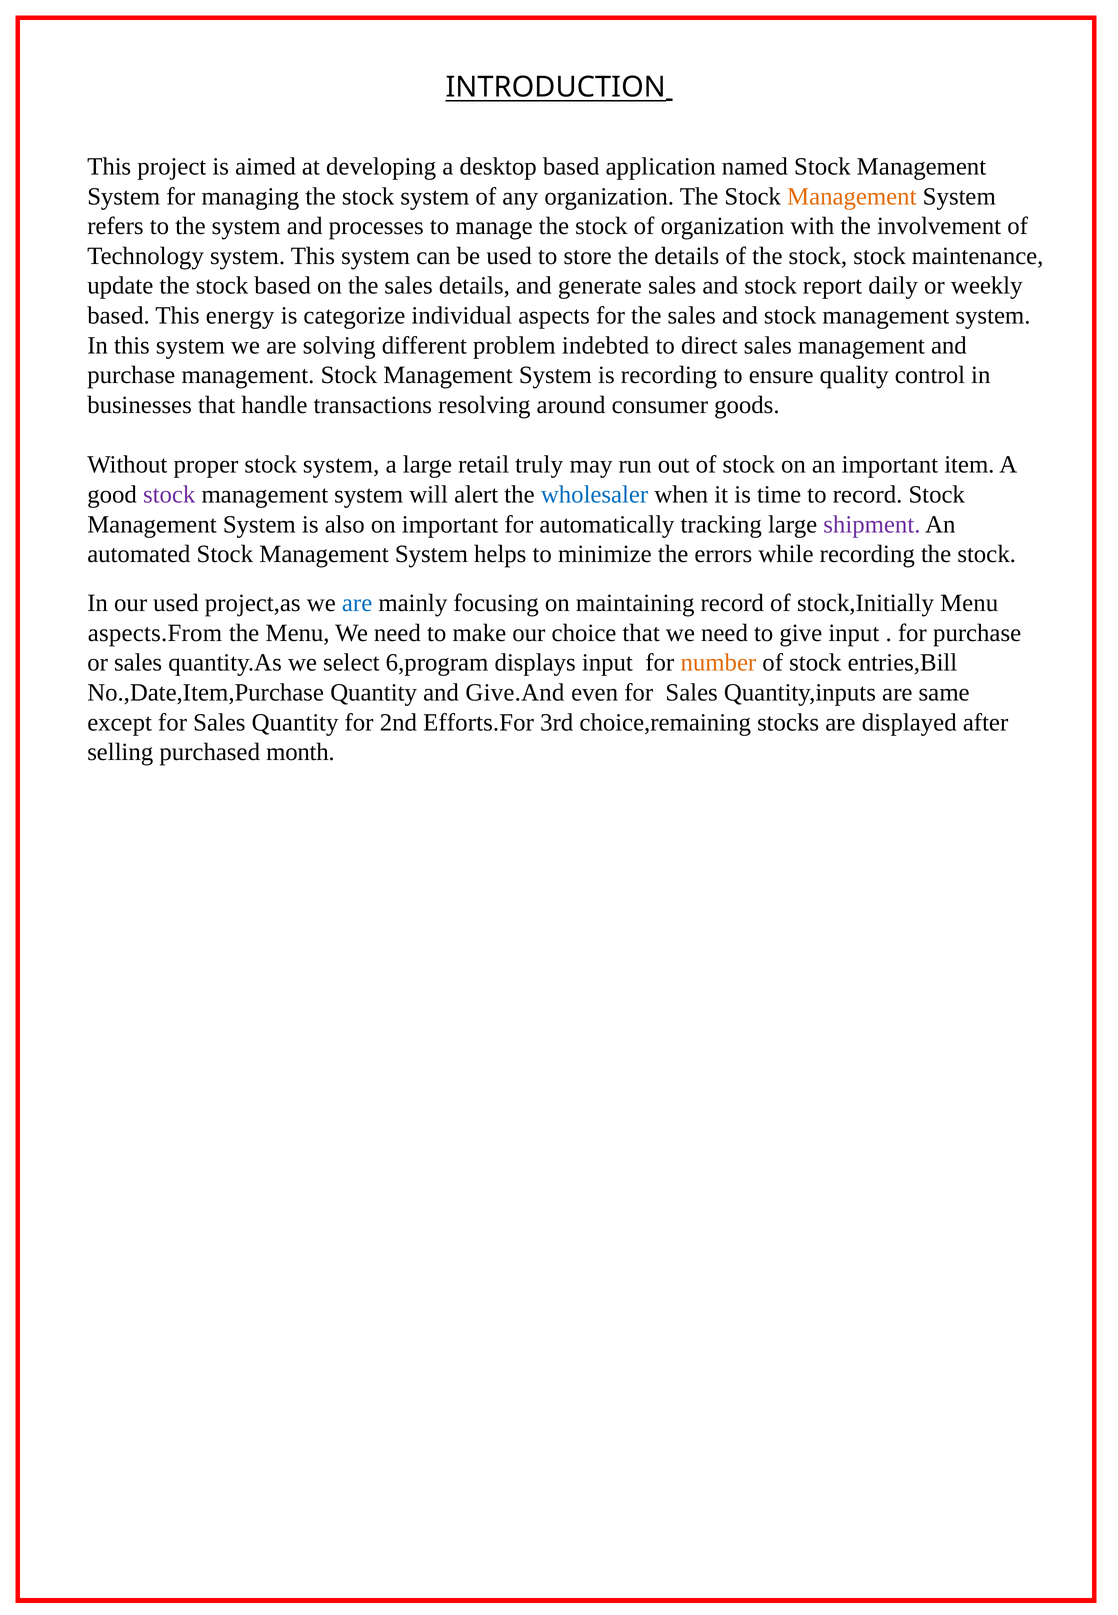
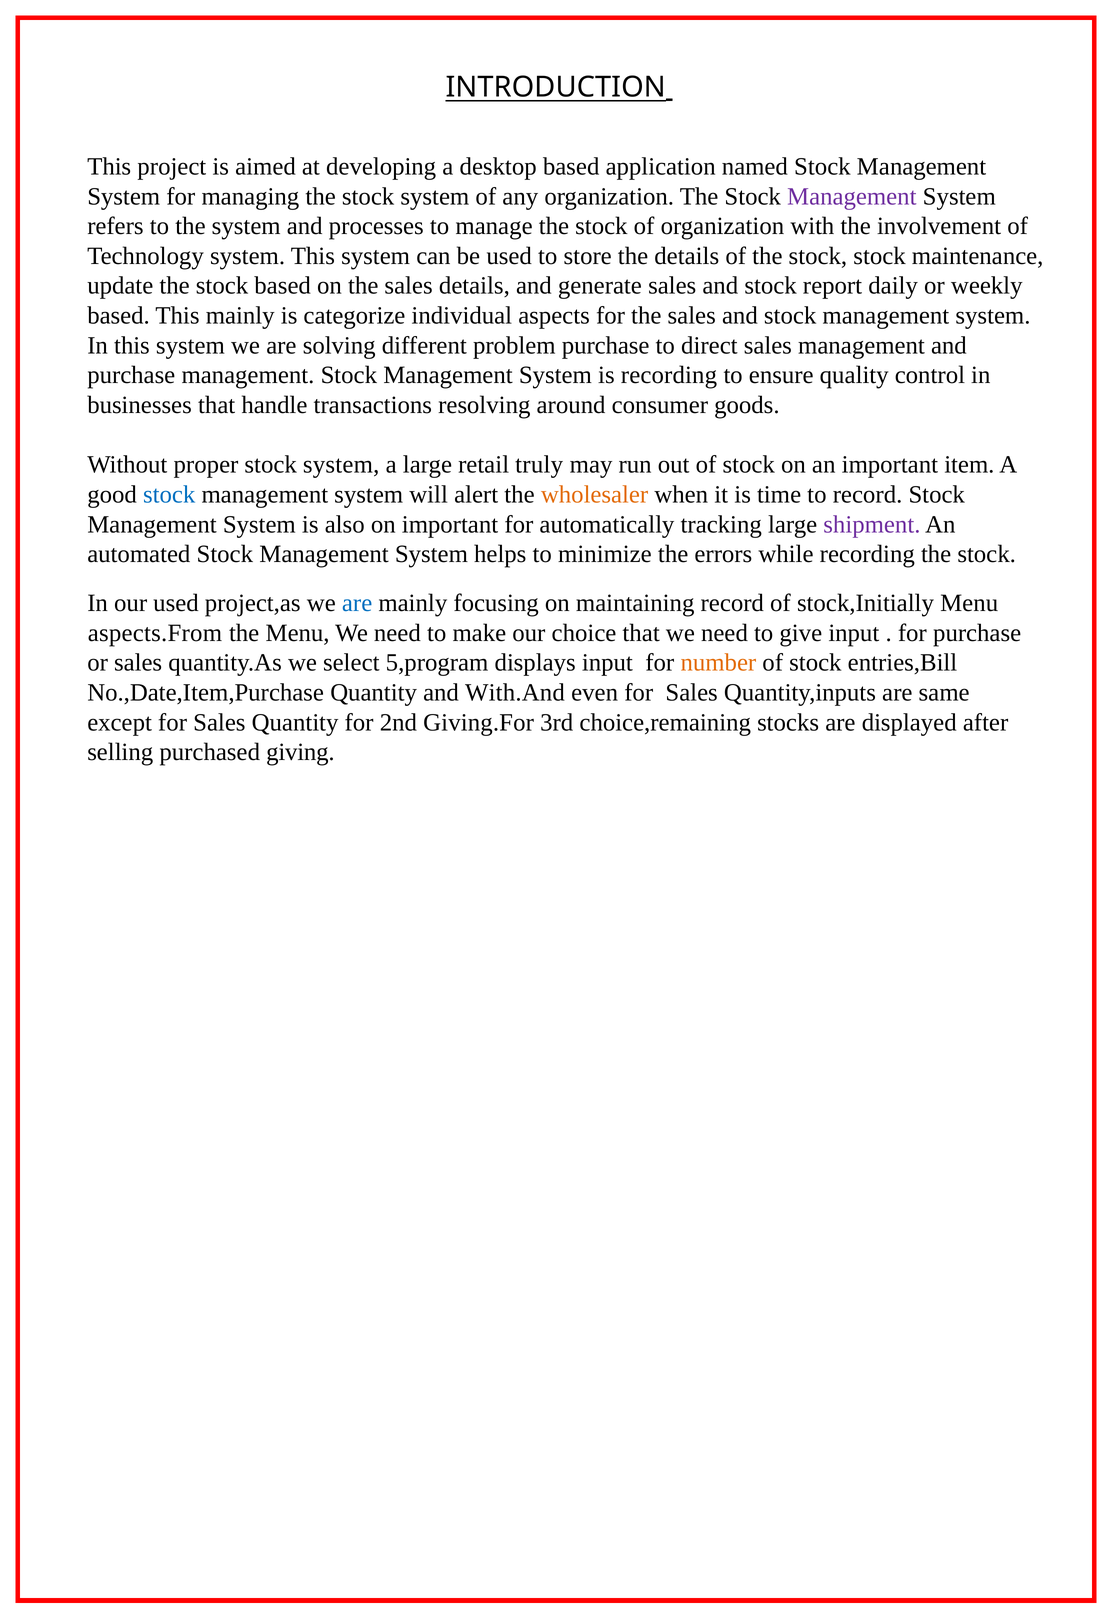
Management colour: orange -> purple (852, 196)
This energy: energy -> mainly (240, 316)
problem indebted: indebted -> purchase (606, 345)
stock colour: purple -> blue (169, 494)
wholesaler colour: blue -> orange (595, 494)
6,program: 6,program -> 5,program (437, 663)
Give.And: Give.And -> With.And (515, 692)
Efforts.For: Efforts.For -> Giving.For (479, 722)
month: month -> giving (300, 752)
